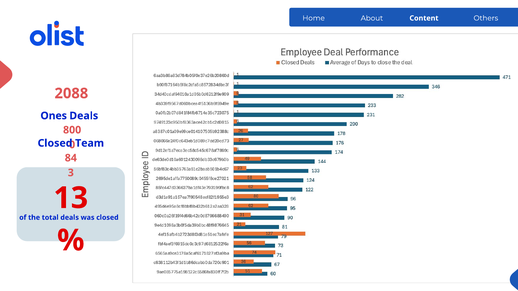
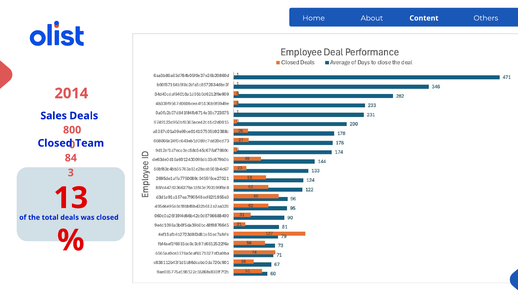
2088: 2088 -> 2014 (71, 94)
Ones: Ones -> Sales (54, 116)
